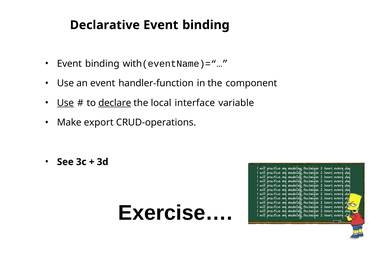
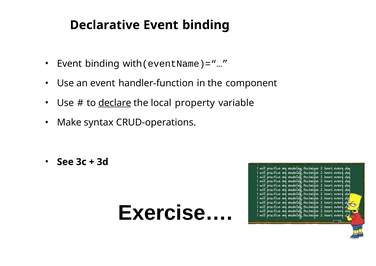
Use underline: present -> none (65, 103)
interface: interface -> property (195, 103)
export: export -> syntax (99, 123)
